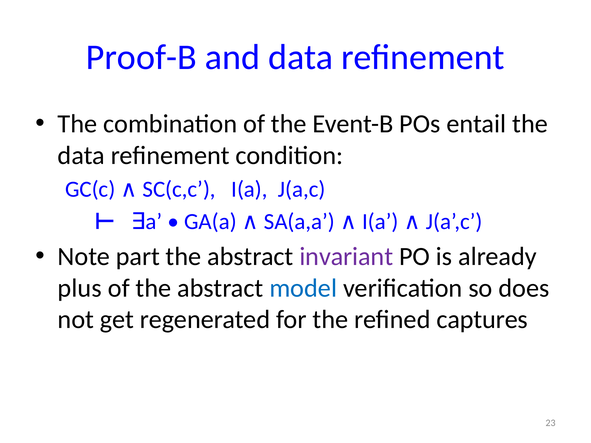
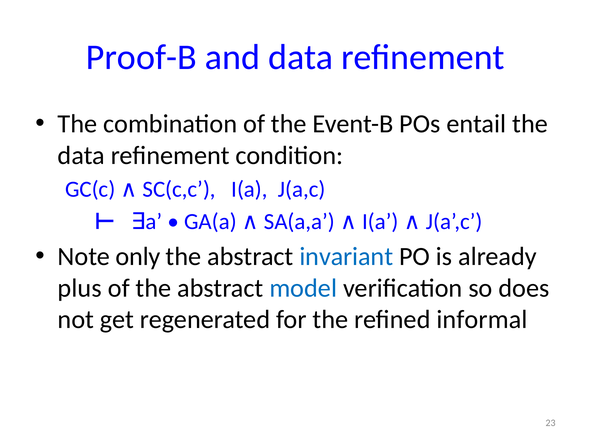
part: part -> only (138, 257)
invariant colour: purple -> blue (346, 257)
captures: captures -> informal (482, 320)
